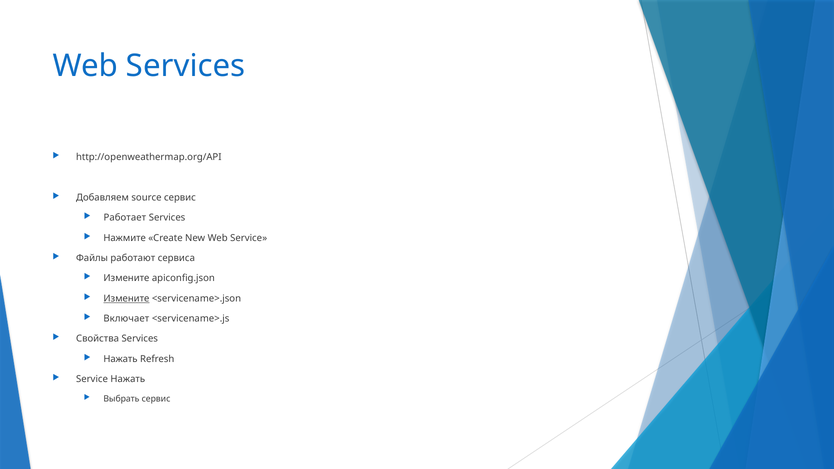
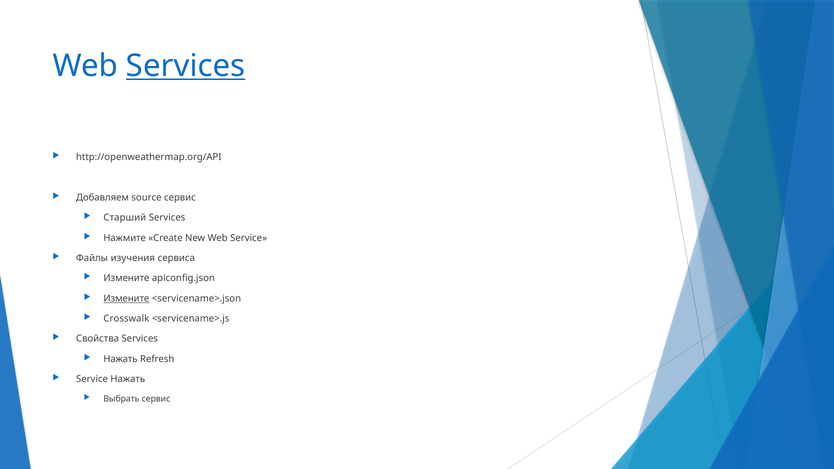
Services underline: none -> present (186, 66)
Работает: Работает -> Старший (125, 218)
работают: работают -> изучения (133, 258)
Включает: Включает -> Crosswalk (126, 319)
